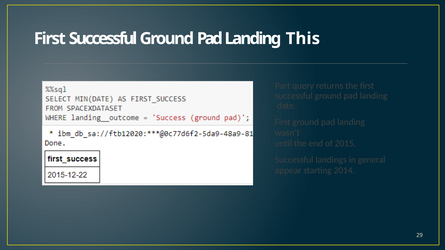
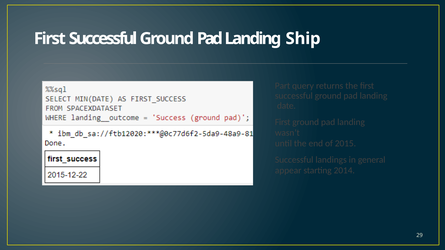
This: This -> Ship (303, 39)
